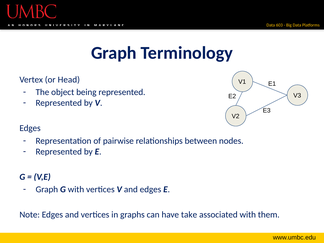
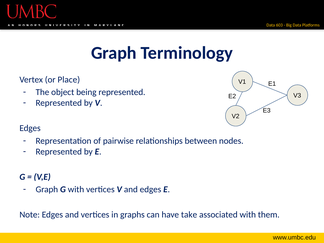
Head: Head -> Place (69, 80)
